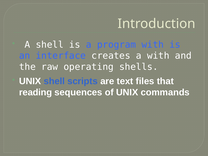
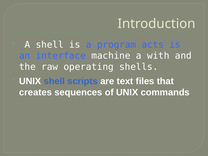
program with: with -> acts (153, 45)
creates: creates -> machine (111, 56)
reading: reading -> creates (35, 92)
